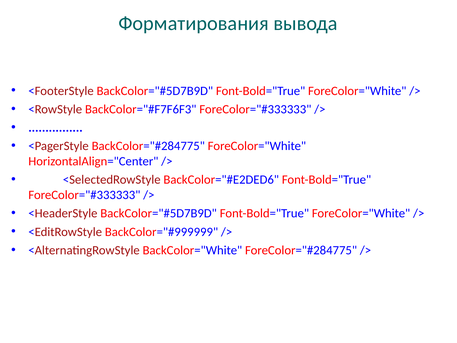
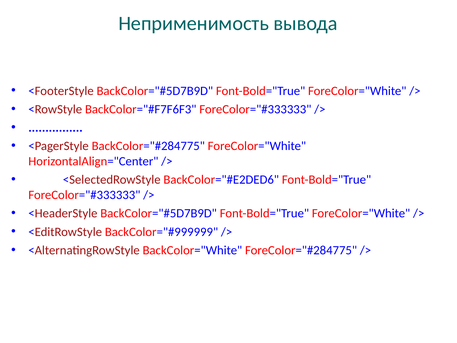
Форматирования: Форматирования -> Неприменимость (194, 24)
